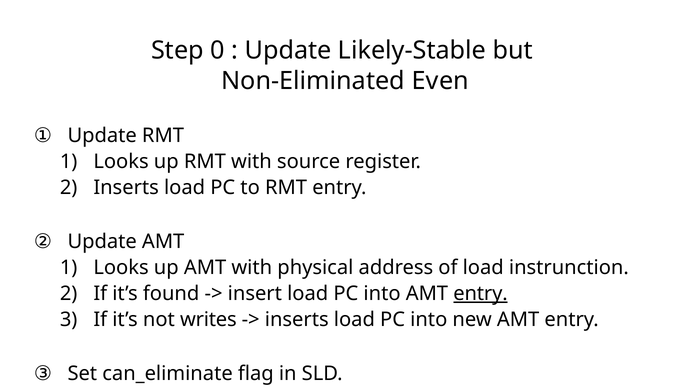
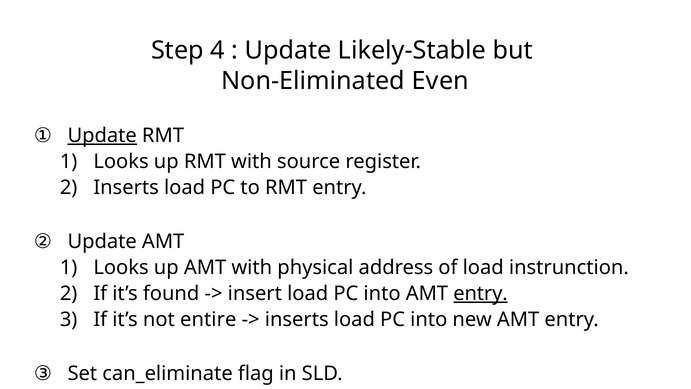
0: 0 -> 4 (218, 51)
Update underline: none -> present (102, 135)
writes: writes -> entire (208, 319)
